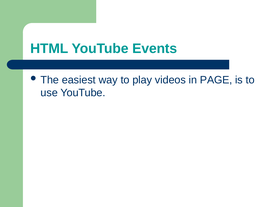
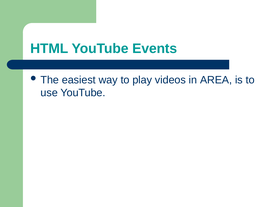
PAGE: PAGE -> AREA (216, 80)
